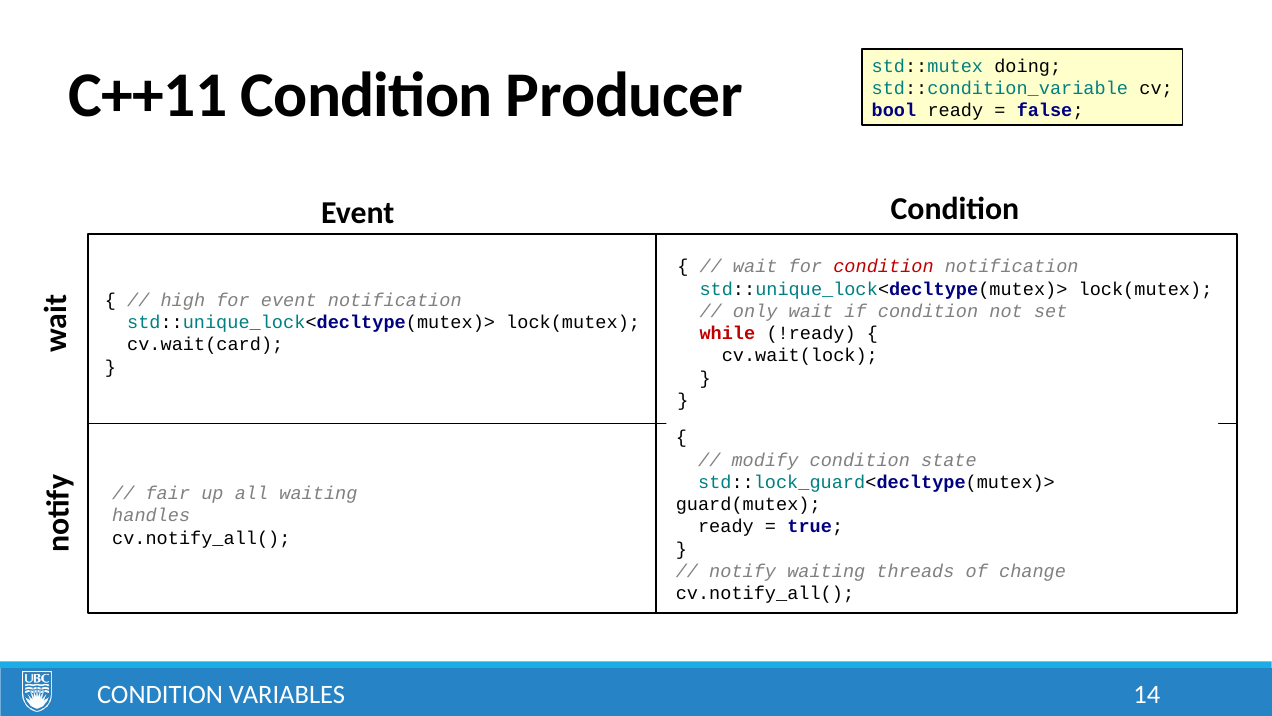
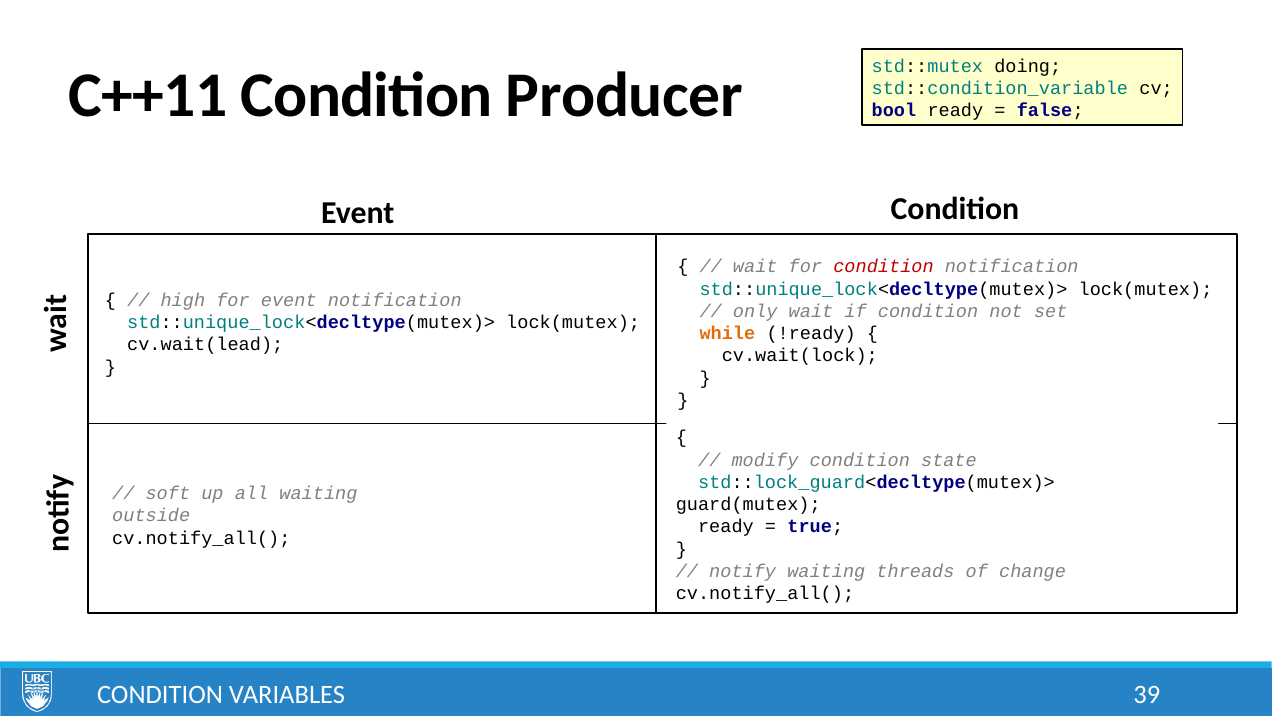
while colour: red -> orange (727, 333)
cv.wait(card: cv.wait(card -> cv.wait(lead (205, 344)
fair: fair -> soft (168, 493)
handles: handles -> outside (151, 515)
14: 14 -> 39 (1147, 694)
